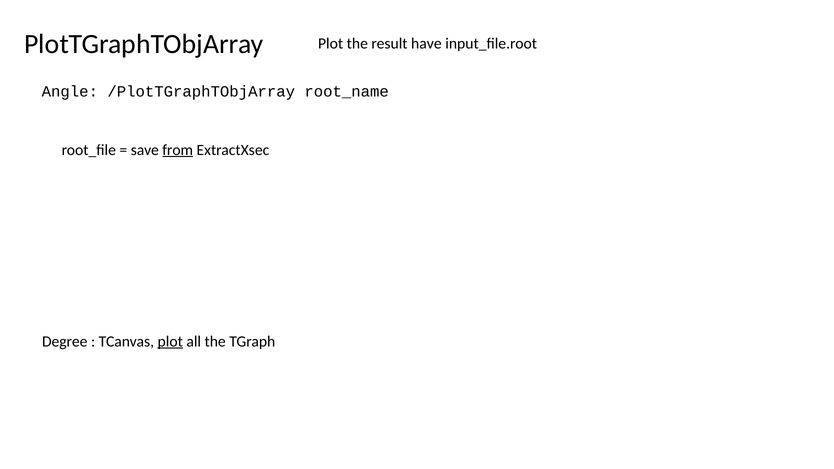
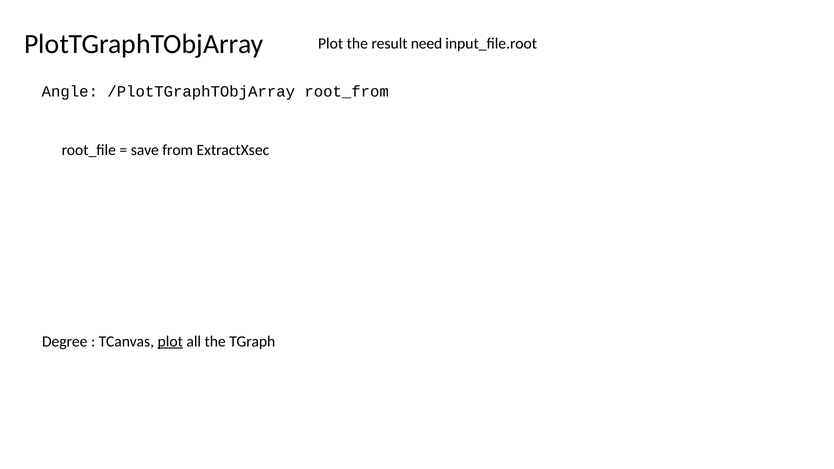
have: have -> need (427, 44)
root_name: root_name -> root_from (347, 92)
from underline: present -> none (178, 150)
